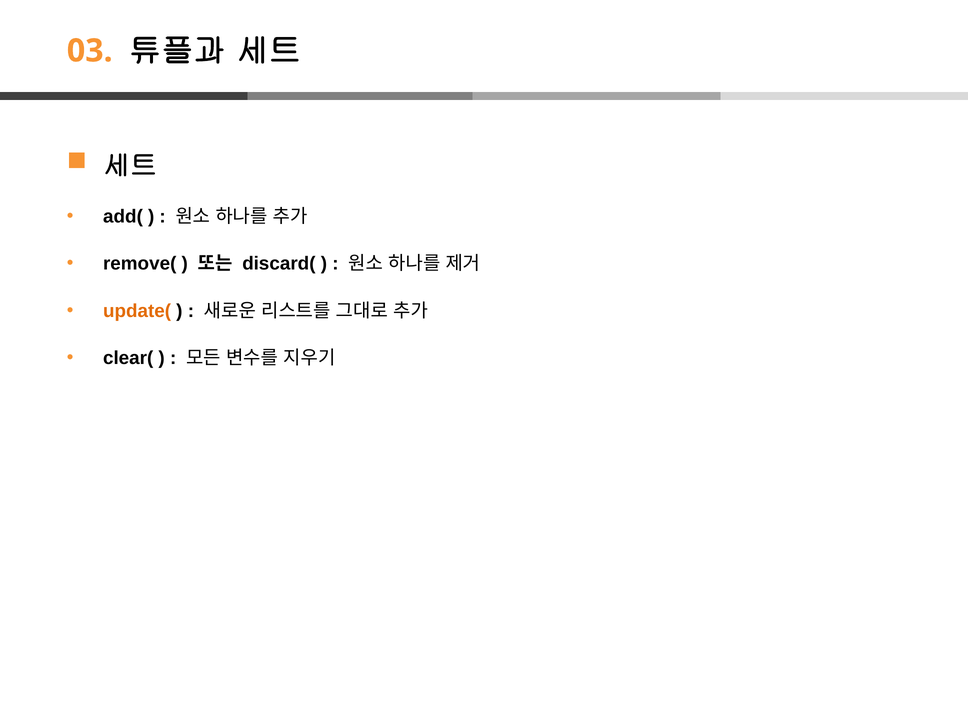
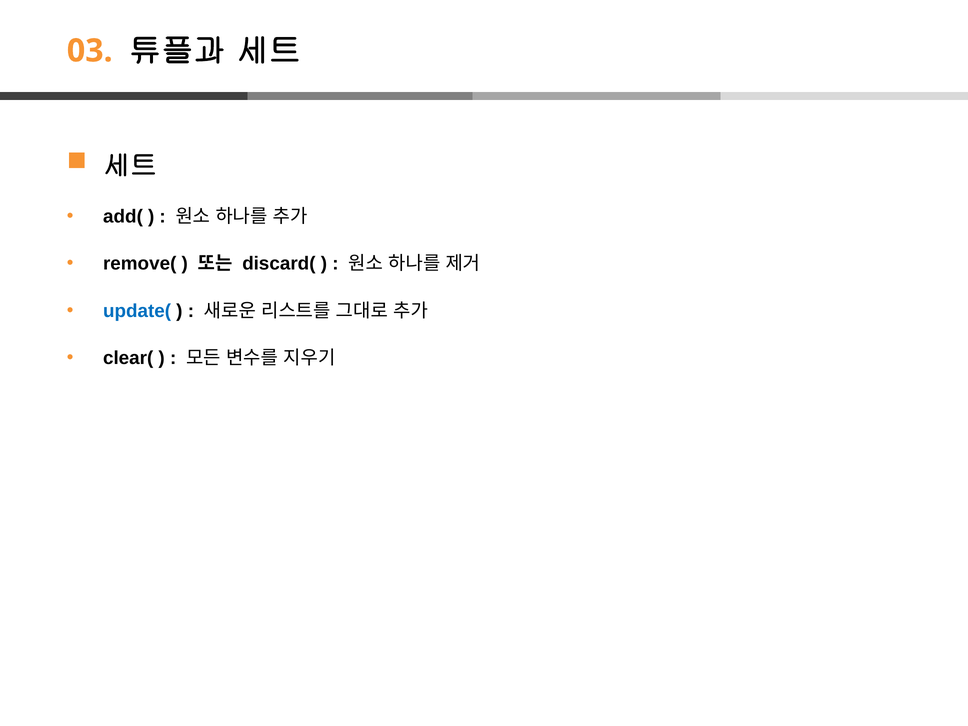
update( colour: orange -> blue (137, 311)
